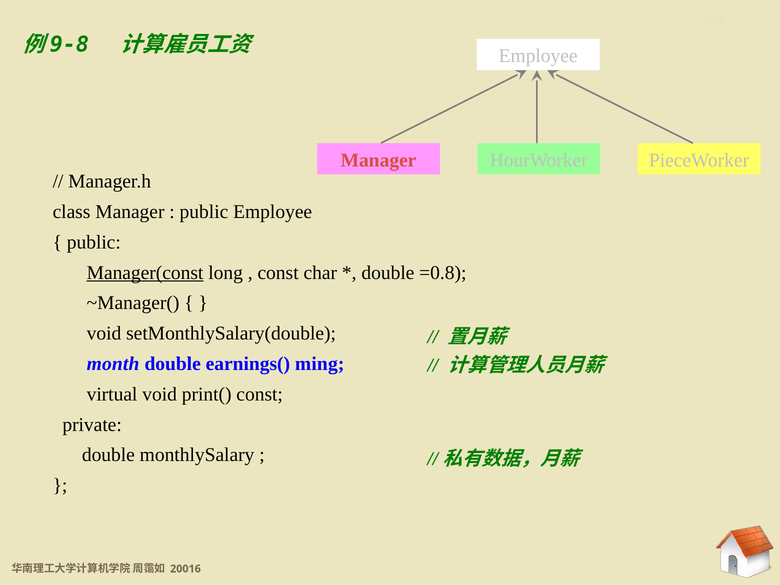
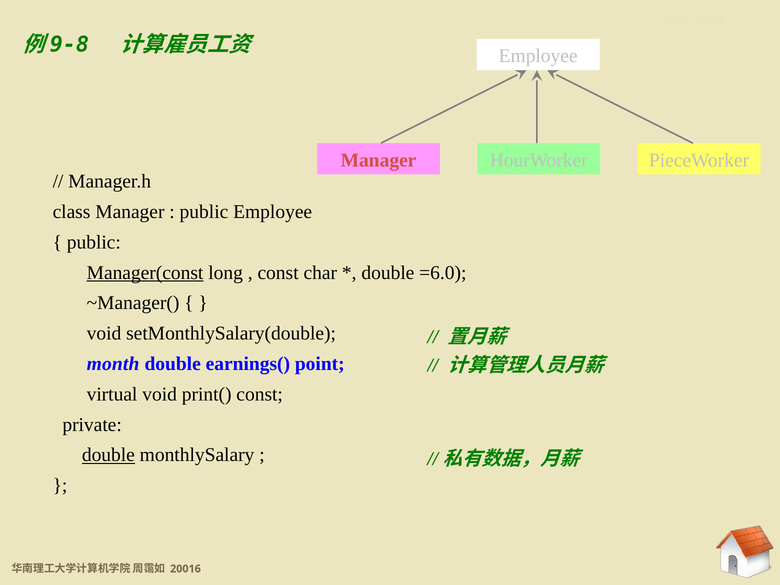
=0.8: =0.8 -> =6.0 (443, 273)
ming: ming -> point (320, 364)
double underline: none -> present (108, 455)
